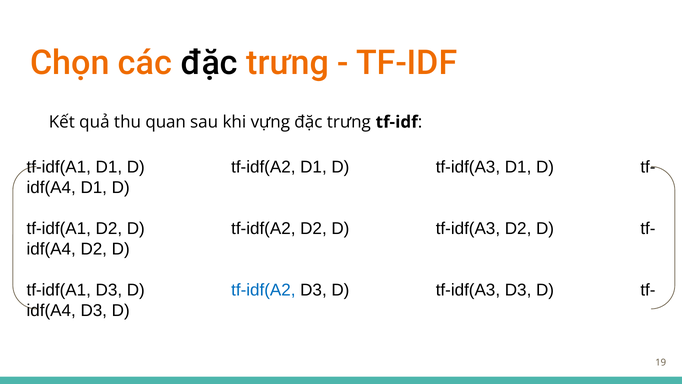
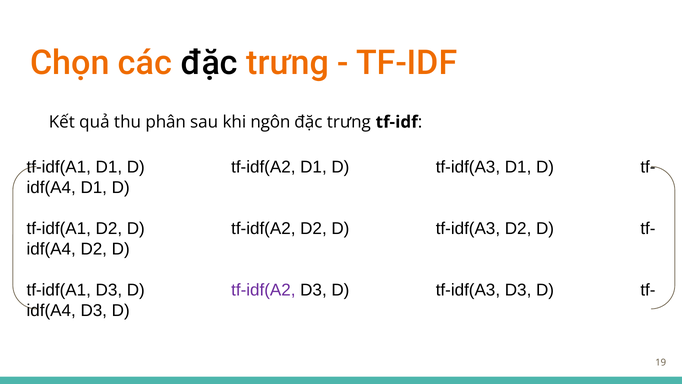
quan: quan -> phân (166, 122)
vựng: vựng -> ngôn (270, 122)
tf-idf(A2 colour: blue -> purple (263, 290)
